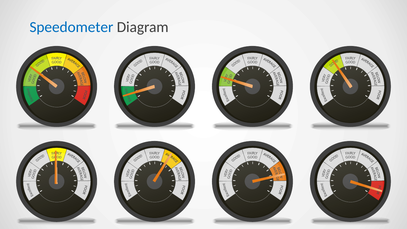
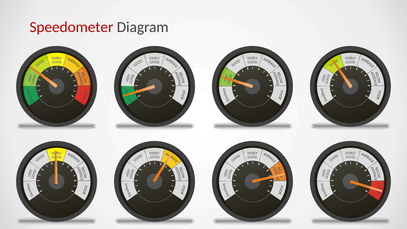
Speedometer colour: blue -> red (71, 27)
